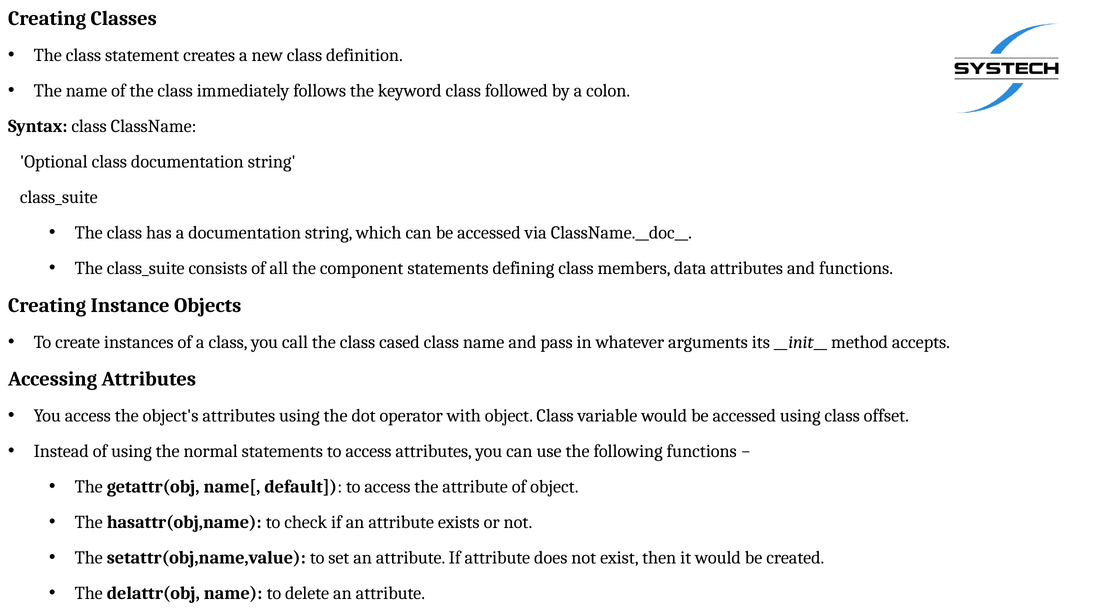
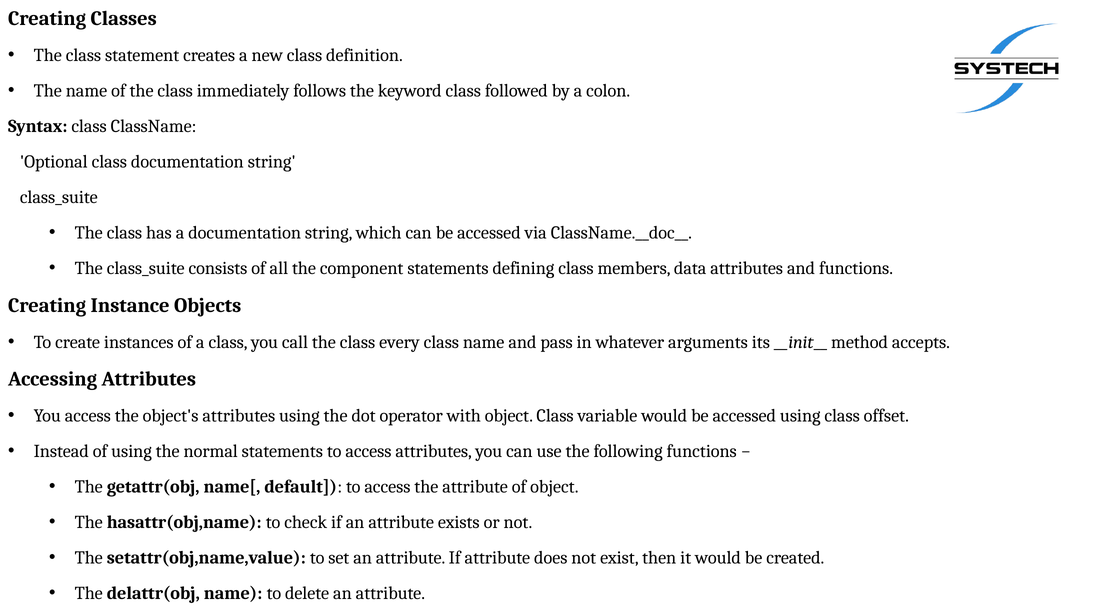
cased: cased -> every (399, 342)
